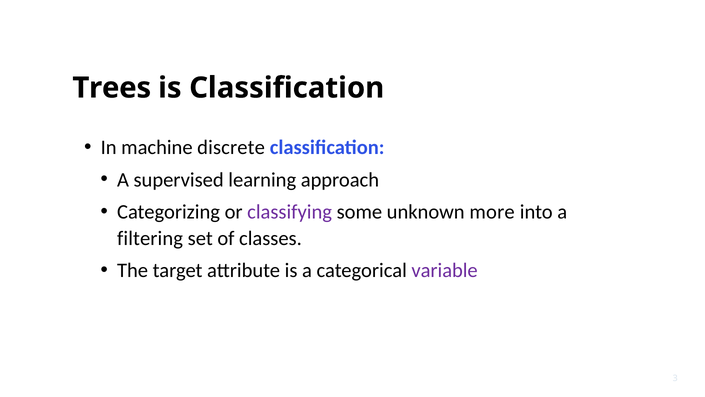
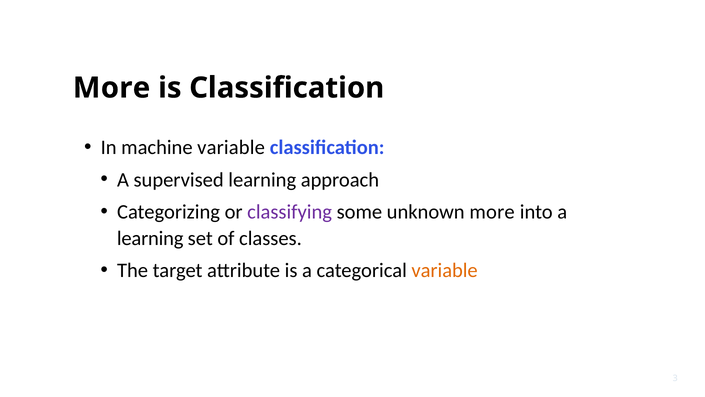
Trees: Trees -> More (112, 88)
machine discrete: discrete -> variable (231, 147)
filtering: filtering -> learning (150, 238)
variable colour: purple -> orange (445, 270)
